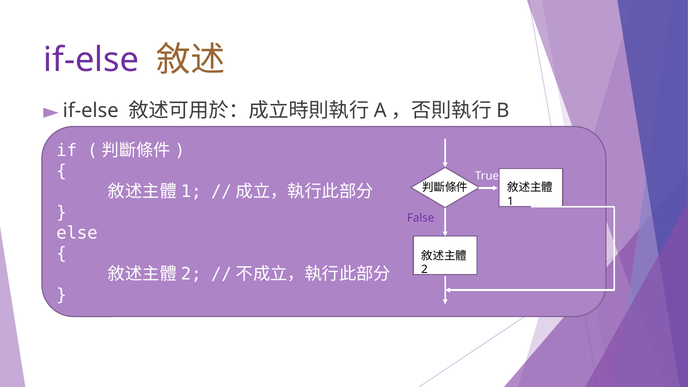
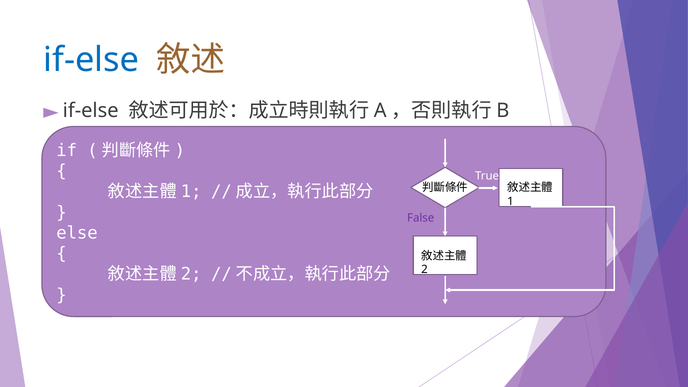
if-else colour: purple -> blue (91, 60)
